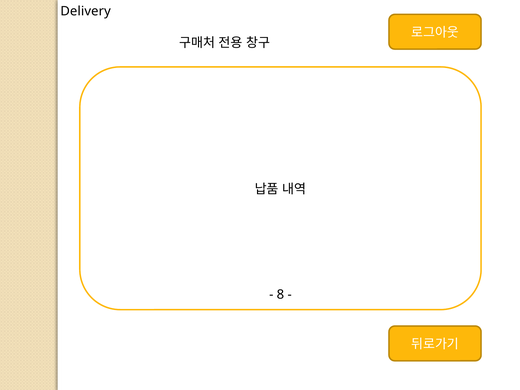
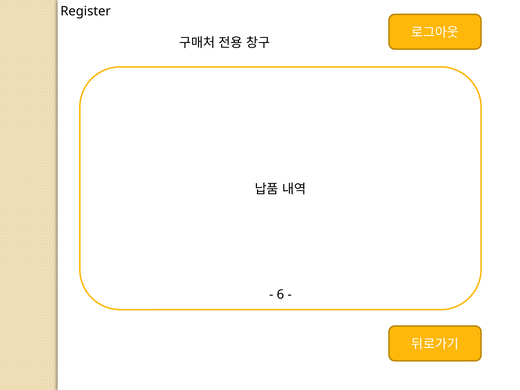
Delivery: Delivery -> Register (86, 11)
8: 8 -> 6 (280, 295)
